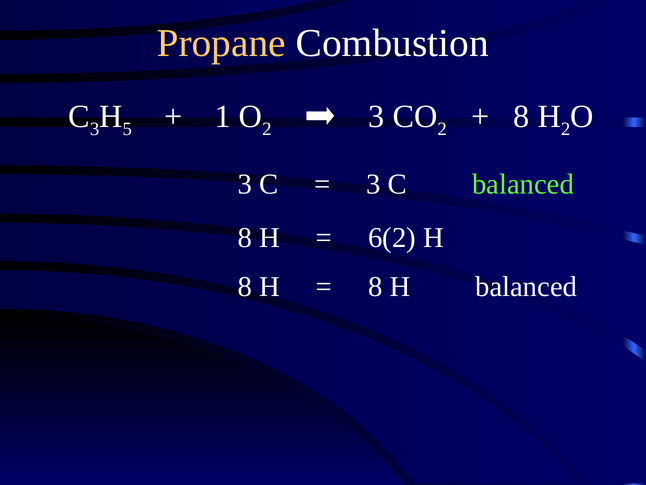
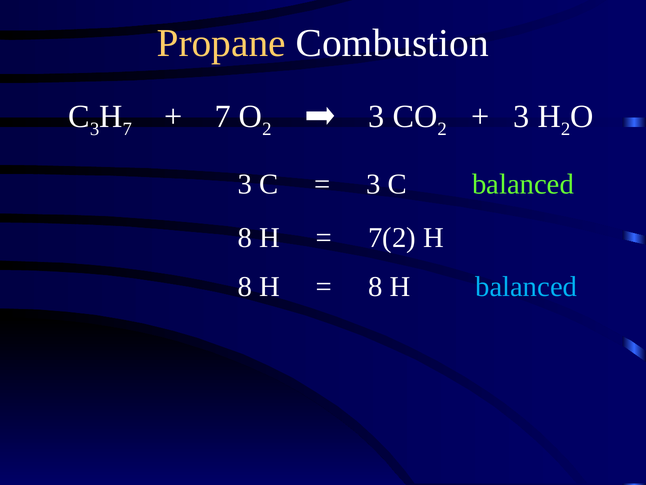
H 5: 5 -> 7 (127, 129)
1: 1 -> 7 (223, 116)
8: 8 -> 3 (522, 116)
6(2: 6(2 -> 7(2 (392, 238)
balanced colour: white -> light blue (526, 287)
